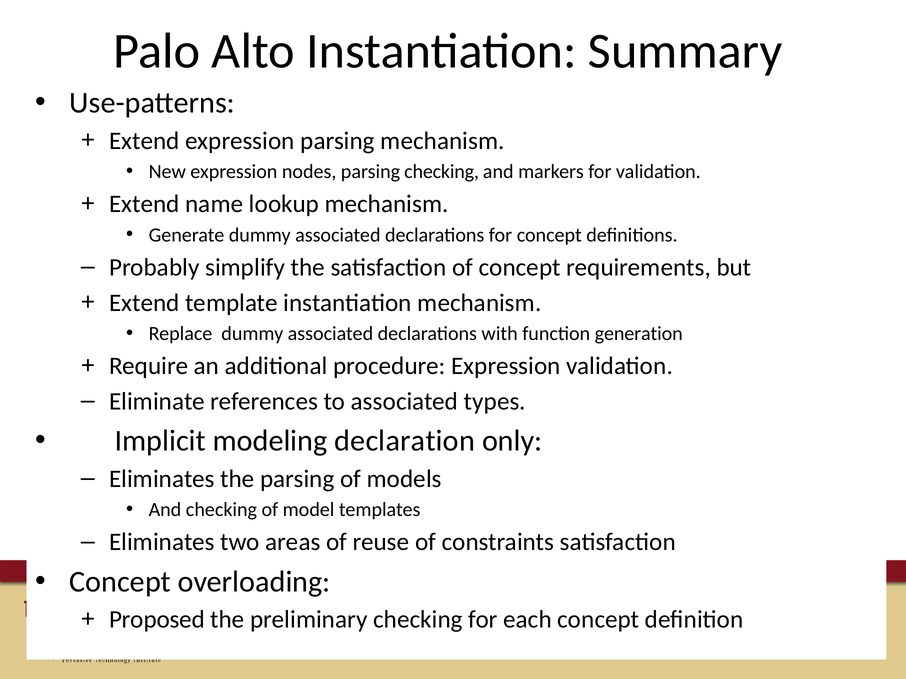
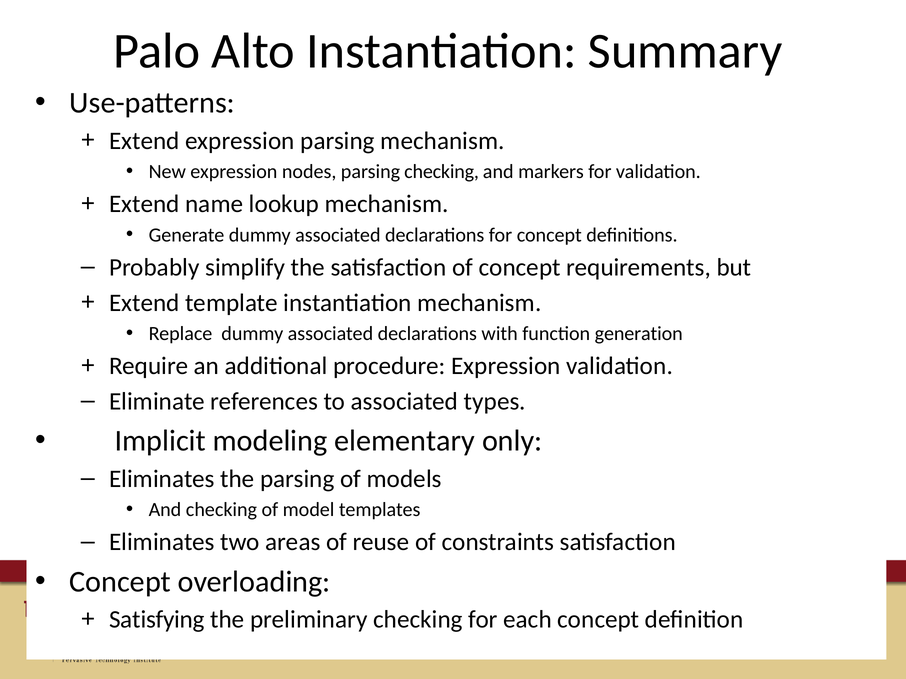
declaration: declaration -> elementary (405, 441)
Proposed: Proposed -> Satisfying (157, 620)
